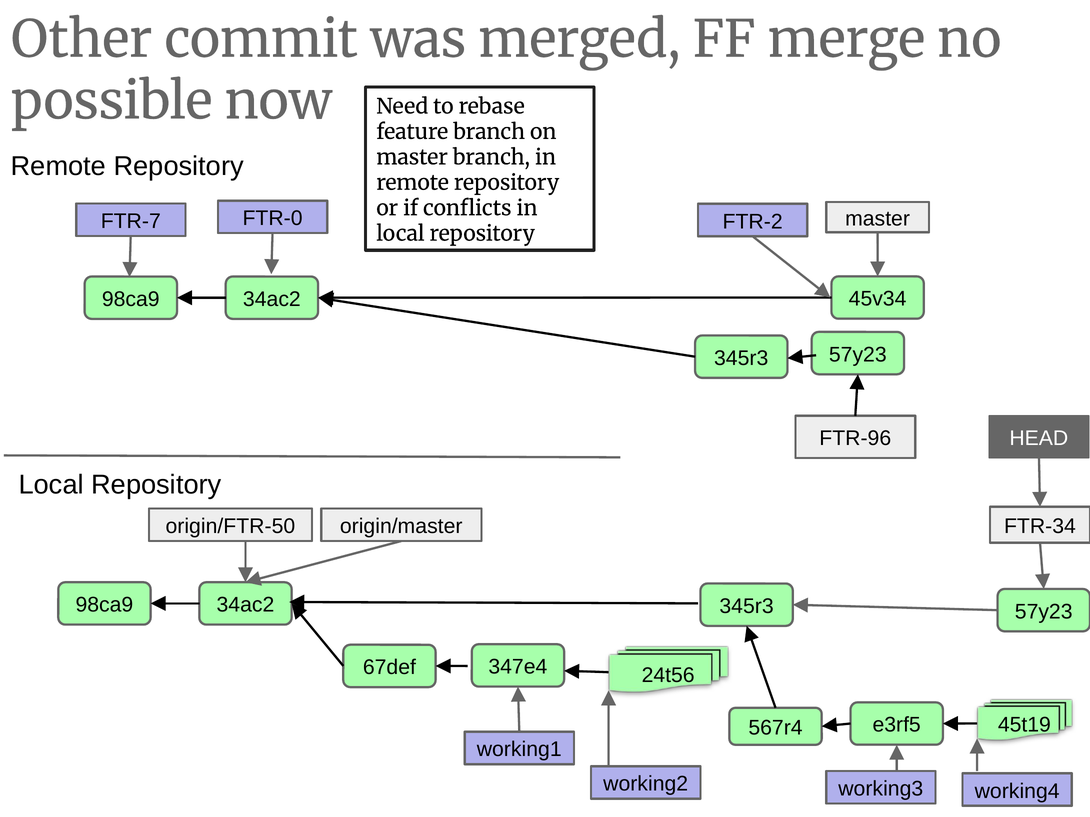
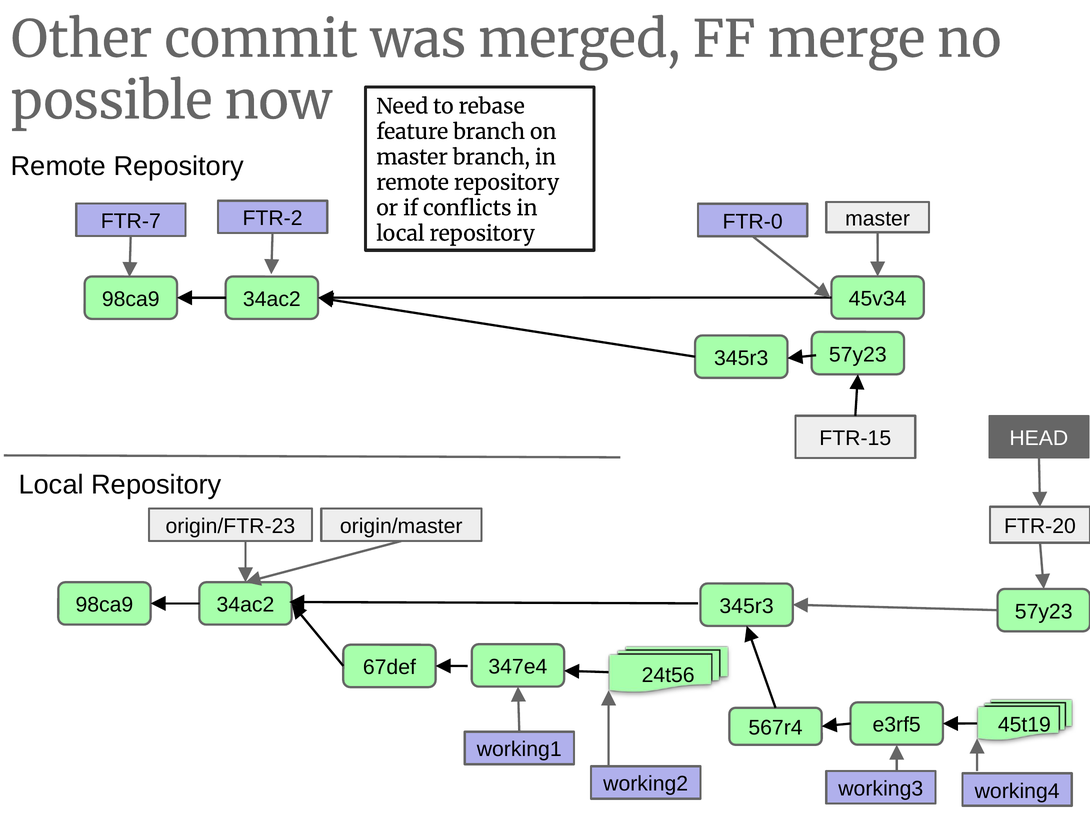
FTR-0: FTR-0 -> FTR-2 (273, 218)
FTR-2: FTR-2 -> FTR-0 (753, 222)
FTR-96: FTR-96 -> FTR-15 (855, 439)
origin/FTR-50: origin/FTR-50 -> origin/FTR-23 (230, 527)
FTR-34: FTR-34 -> FTR-20 (1040, 527)
